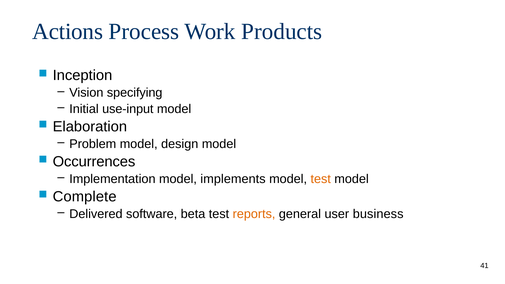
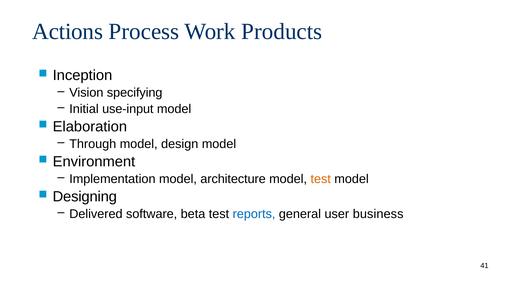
Problem: Problem -> Through (93, 144)
Occurrences: Occurrences -> Environment (94, 162)
implements: implements -> architecture (233, 179)
Complete: Complete -> Designing (85, 197)
reports colour: orange -> blue (254, 214)
